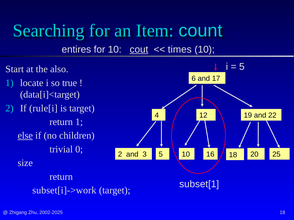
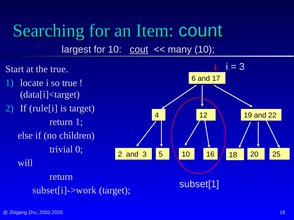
entires: entires -> largest (76, 50)
times: times -> many (180, 50)
5: 5 -> 3 (242, 67)
the also: also -> true (59, 69)
else underline: present -> none (25, 136)
size: size -> will (25, 163)
